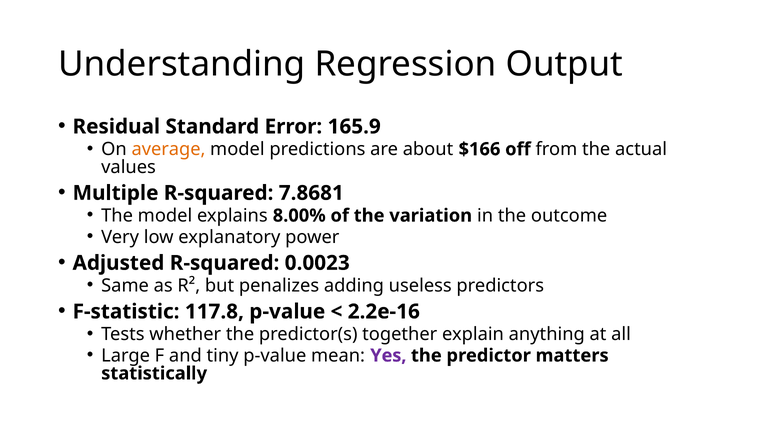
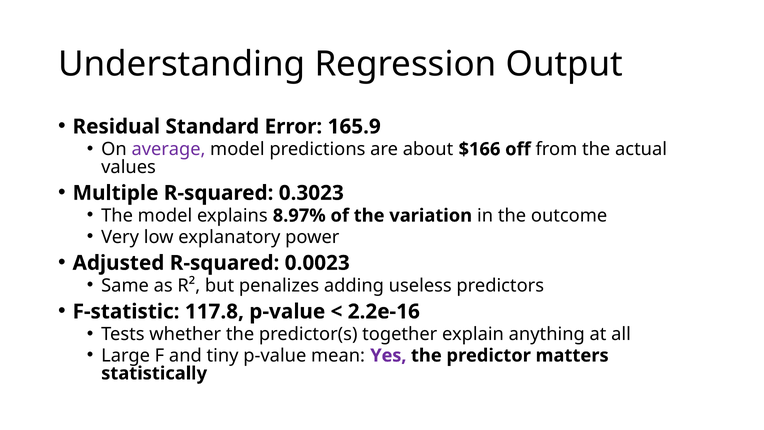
average colour: orange -> purple (168, 149)
7.8681: 7.8681 -> 0.3023 (311, 193)
8.00%: 8.00% -> 8.97% (299, 215)
